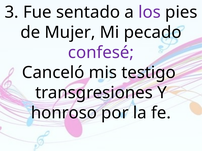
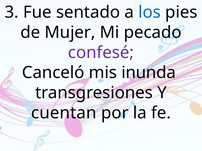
los colour: purple -> blue (150, 12)
testigo: testigo -> inunda (149, 73)
honroso: honroso -> cuentan (64, 113)
